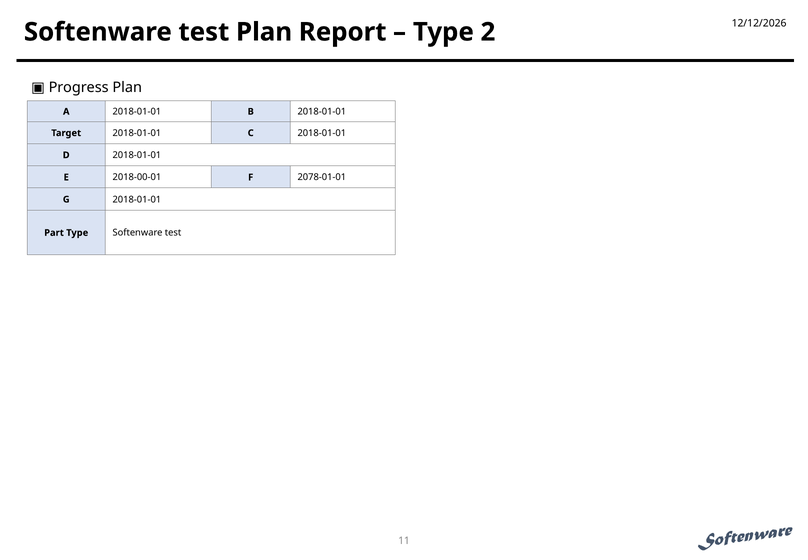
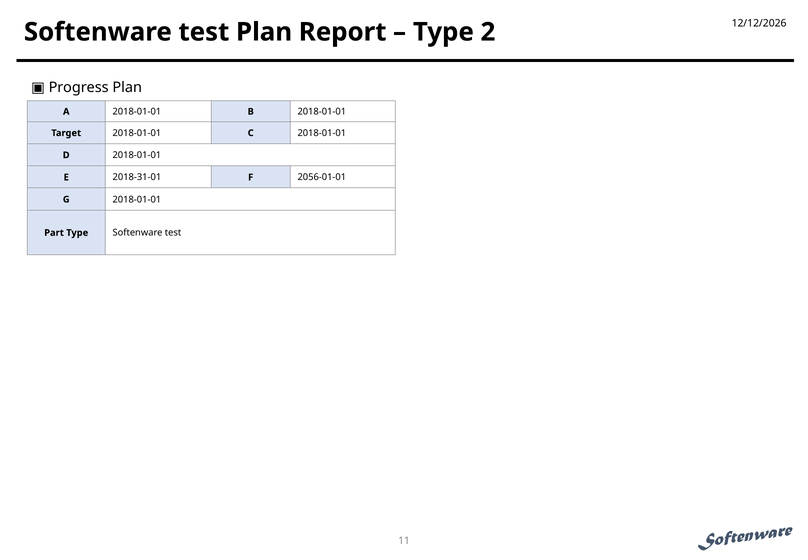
2018-00-01: 2018-00-01 -> 2018-31-01 (137, 177)
2078-01-01: 2078-01-01 -> 2056-01-01 (322, 177)
